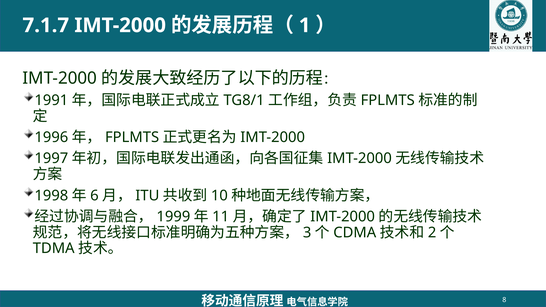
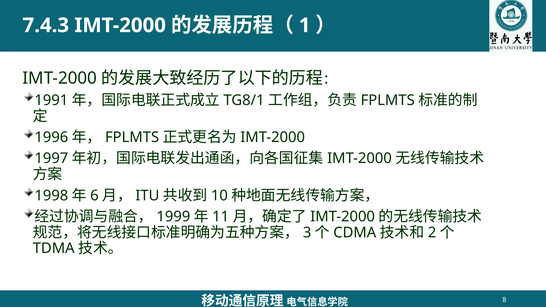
7.1.7: 7.1.7 -> 7.4.3 (46, 25)
